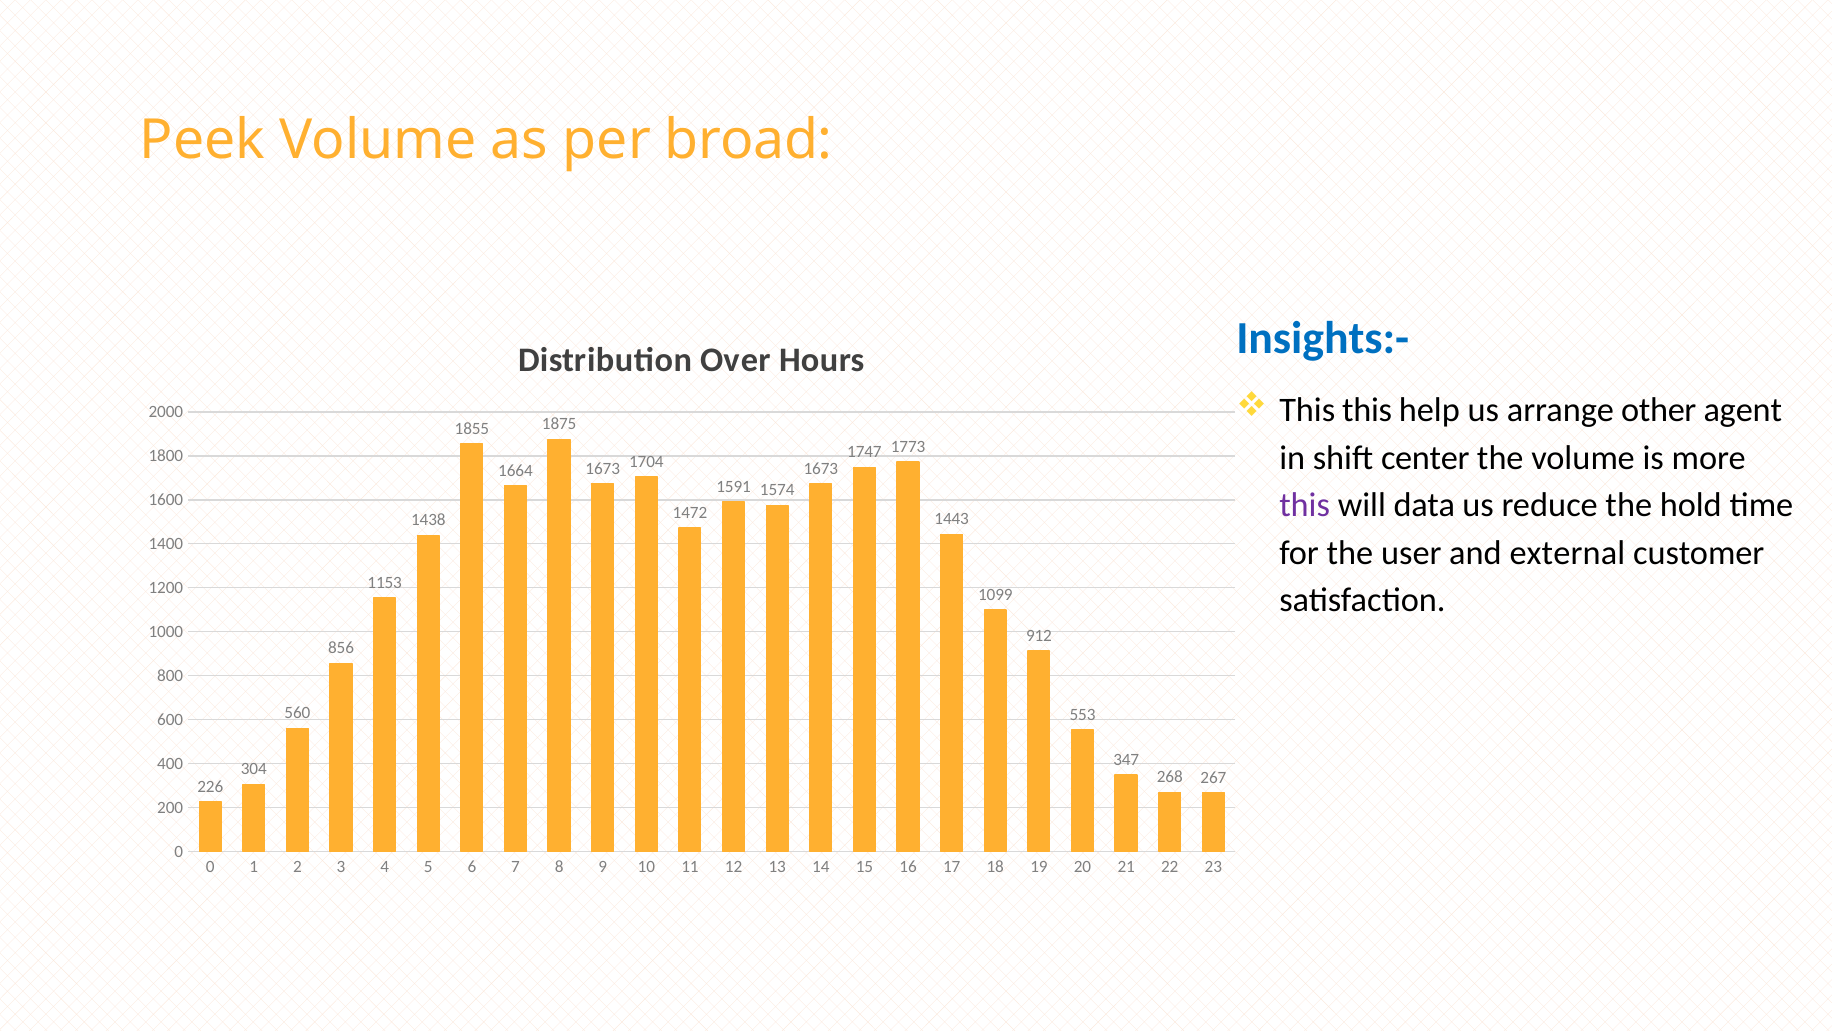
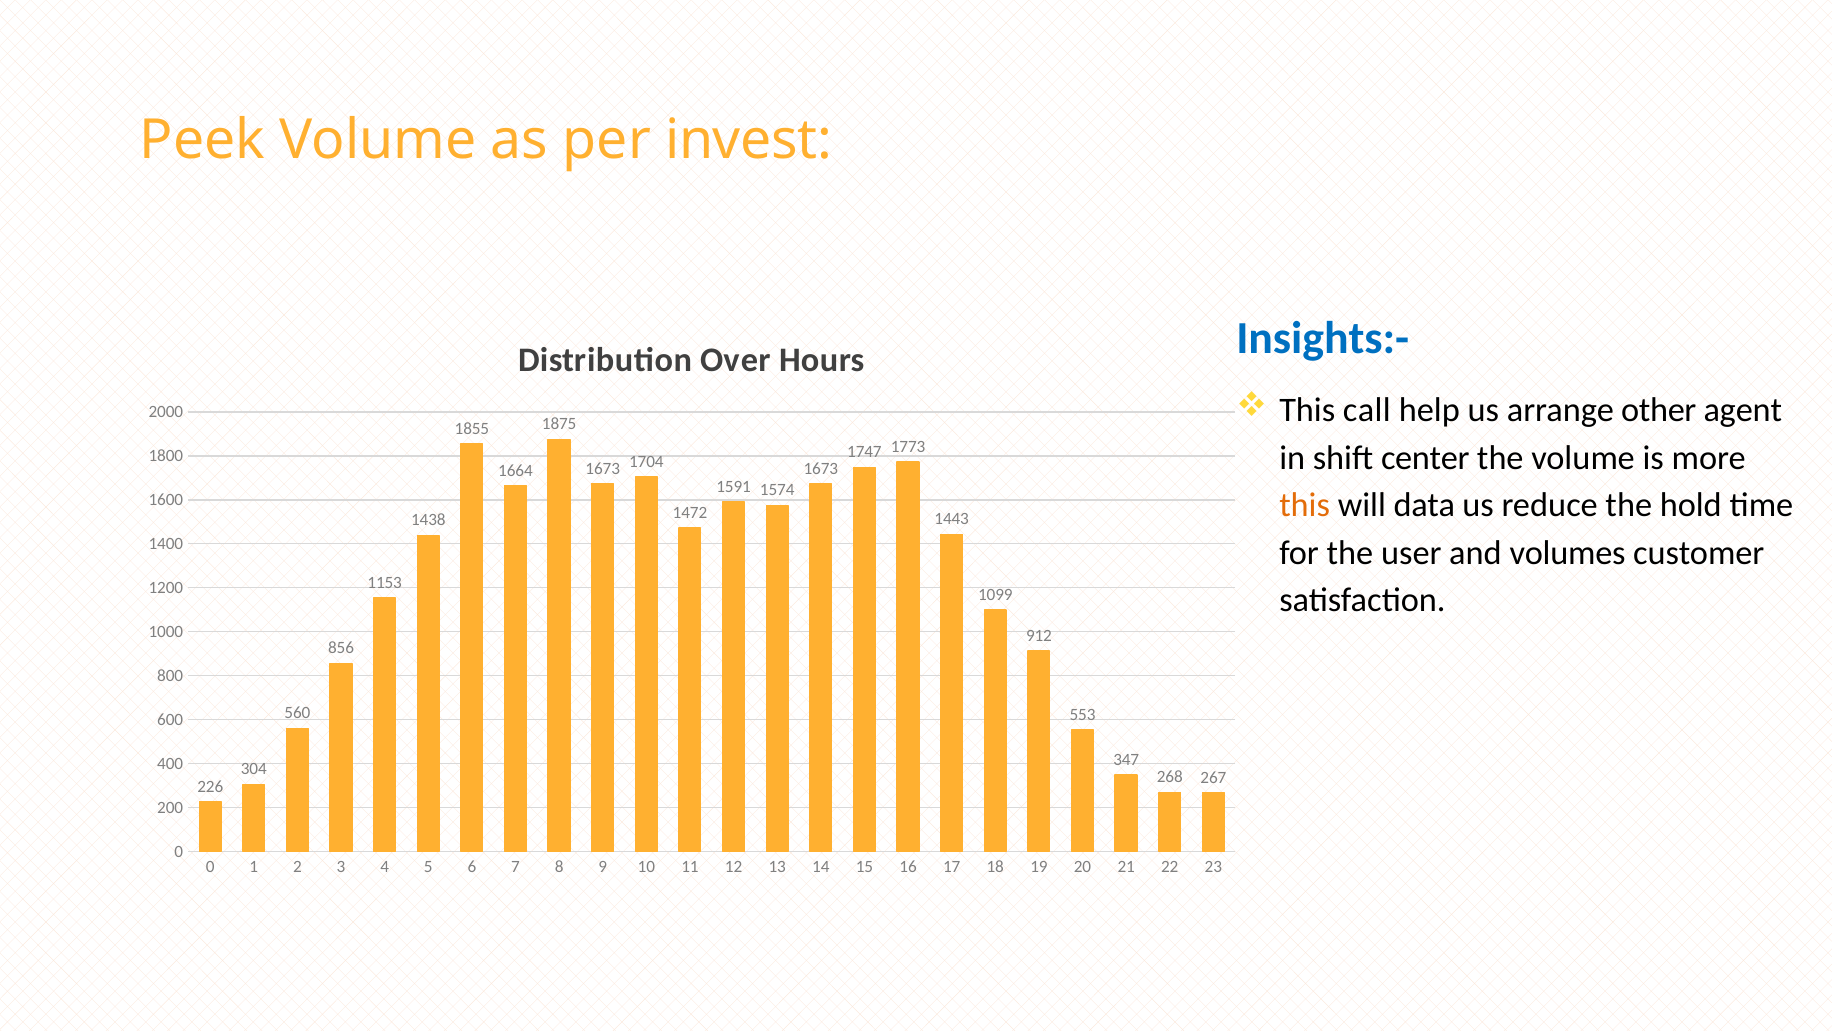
broad: broad -> invest (749, 140)
This this: this -> call (1367, 410)
this colour: purple -> orange (1305, 505)
external: external -> volumes (1568, 552)
